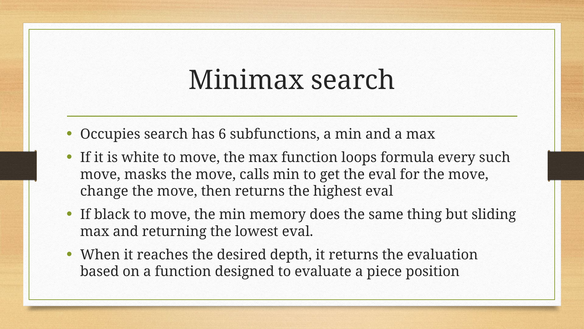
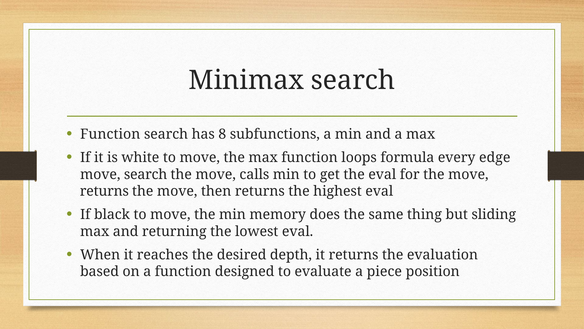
Occupies: Occupies -> Function (110, 134)
6: 6 -> 8 (222, 134)
such: such -> edge (495, 157)
move masks: masks -> search (146, 174)
change: change -> returns (104, 191)
